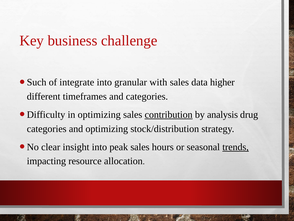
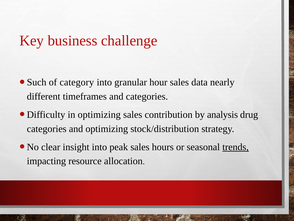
integrate: integrate -> category (77, 82)
with: with -> hour (158, 82)
higher: higher -> nearly (222, 82)
contribution underline: present -> none (169, 114)
